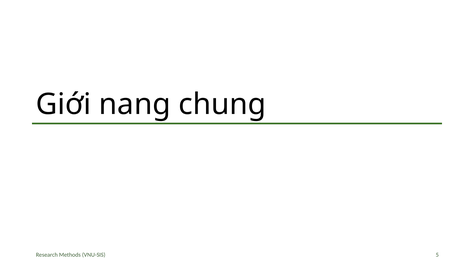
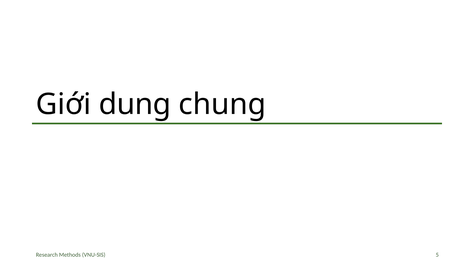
nang: nang -> dung (135, 104)
